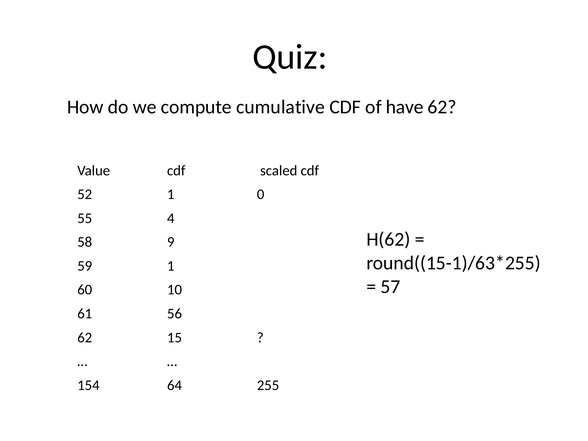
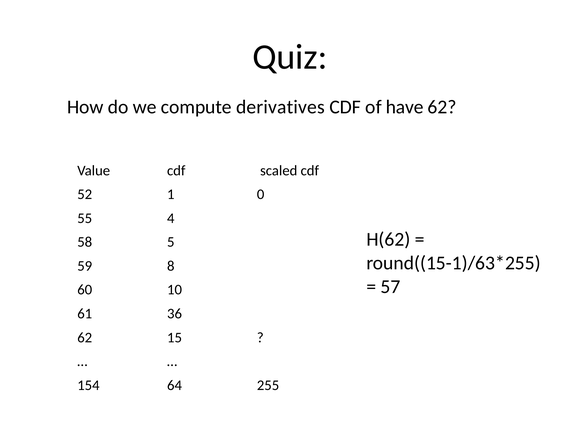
cumulative: cumulative -> derivatives (280, 107)
9: 9 -> 5 (171, 242)
59 1: 1 -> 8 (171, 266)
56: 56 -> 36 (175, 314)
